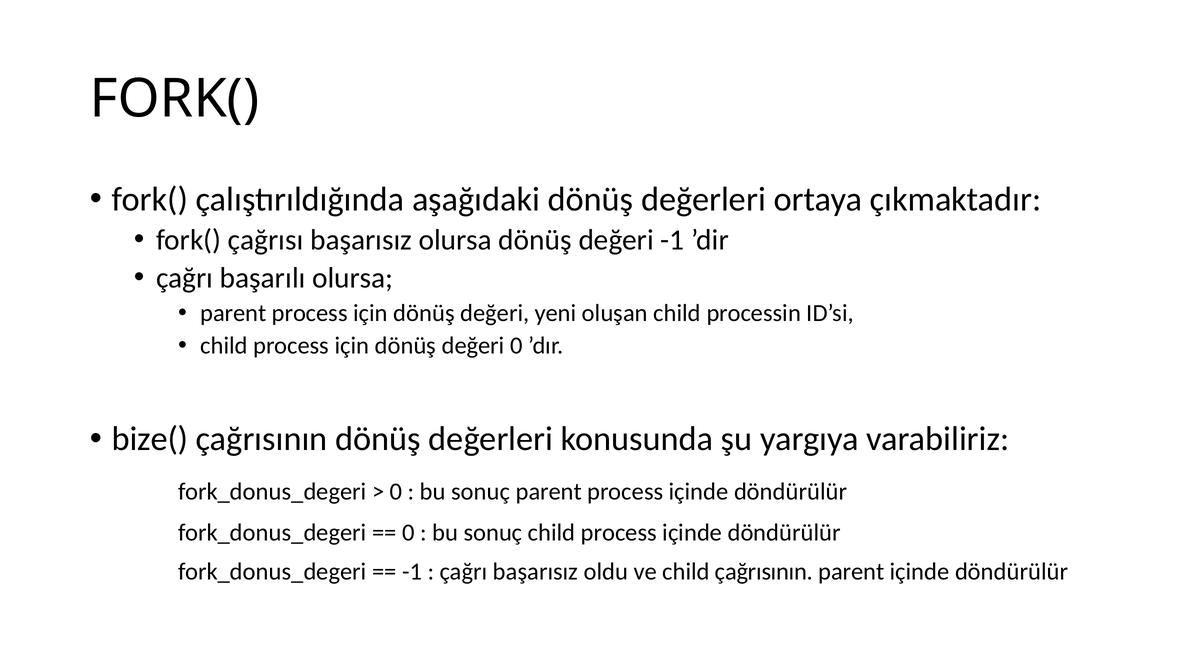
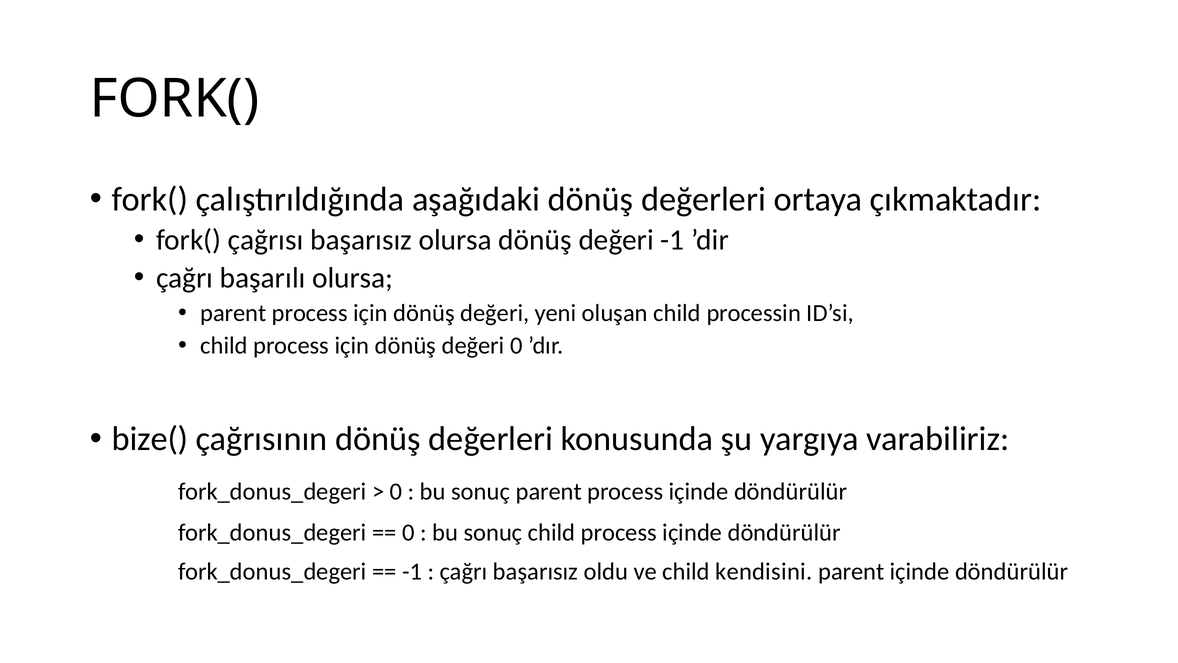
child çağrısının: çağrısının -> kendisini (764, 571)
